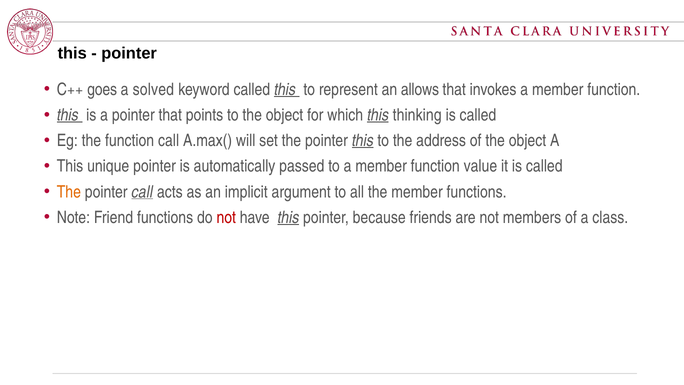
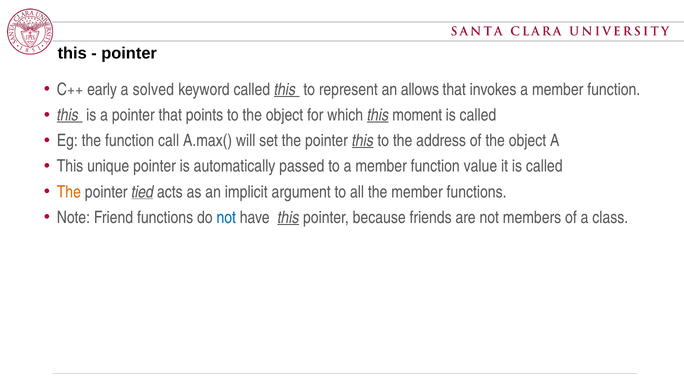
goes: goes -> early (102, 89)
thinking: thinking -> moment (417, 115)
pointer call: call -> tied (142, 192)
not colour: red -> blue (226, 217)
